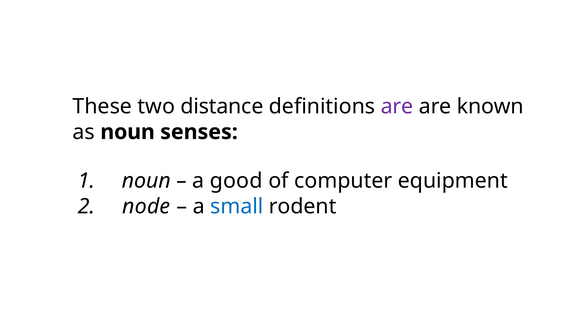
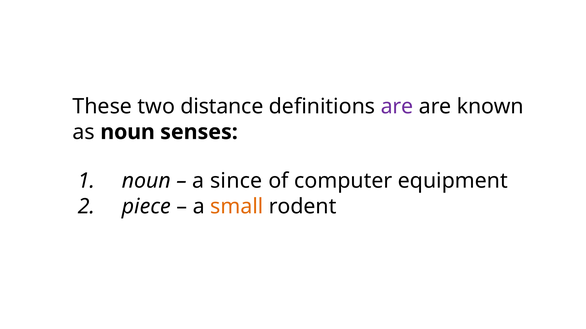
good: good -> since (236, 181)
node: node -> piece (146, 207)
small colour: blue -> orange (237, 207)
